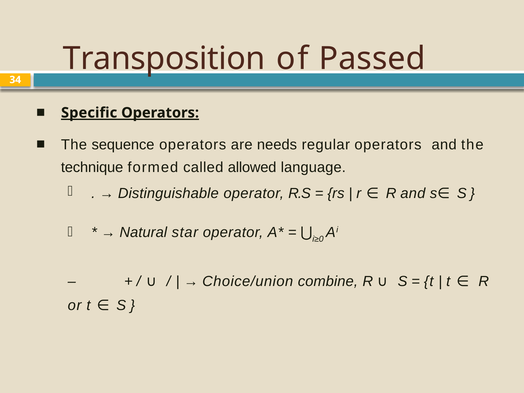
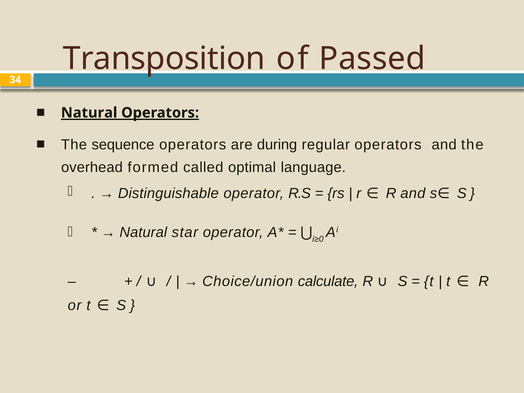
Speciﬁc: Speciﬁc -> Natural (89, 113)
needs: needs -> during (277, 145)
technique: technique -> overhead (92, 167)
allowed: allowed -> optimal (252, 167)
combine: combine -> calculate (328, 281)
